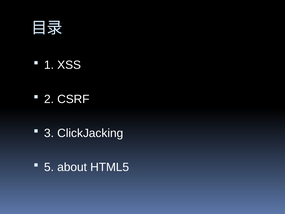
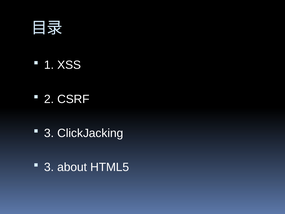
5: 5 -> 3 (49, 167)
